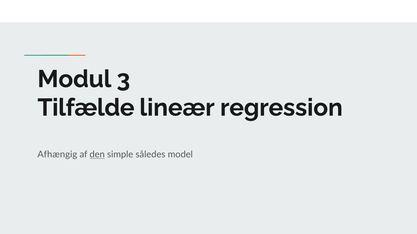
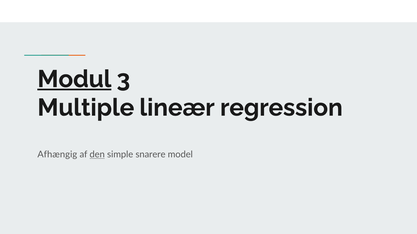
Modul underline: none -> present (74, 79)
Tilfælde: Tilfælde -> Multiple (86, 108)
således: således -> snarere (151, 155)
